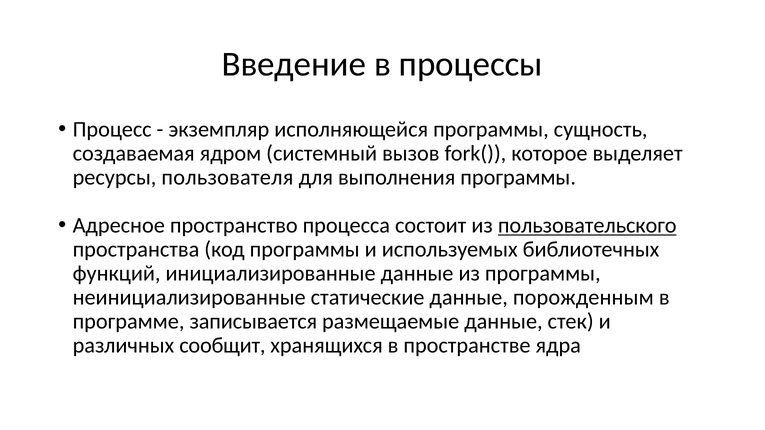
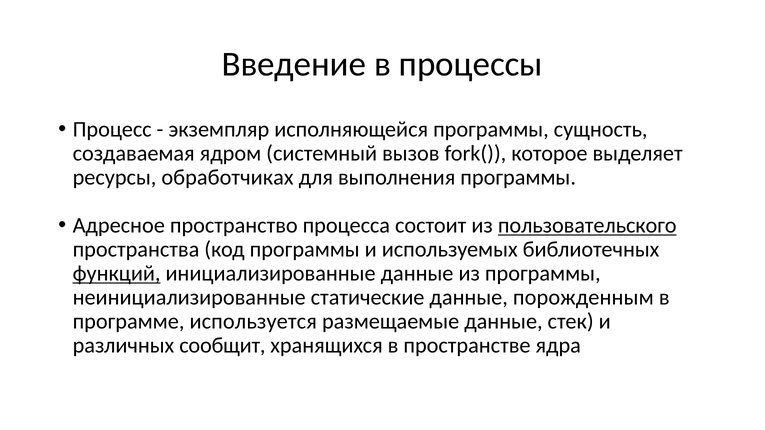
пользователя: пользователя -> обработчиках (227, 177)
функций underline: none -> present (117, 274)
записывается: записывается -> используется (253, 322)
